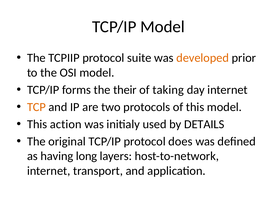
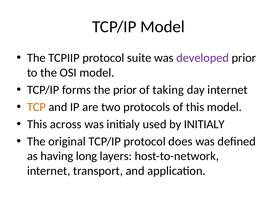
developed colour: orange -> purple (203, 58)
the their: their -> prior (125, 90)
action: action -> across (66, 125)
by DETAILS: DETAILS -> INITIALY (204, 125)
